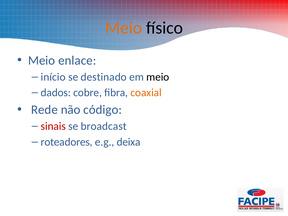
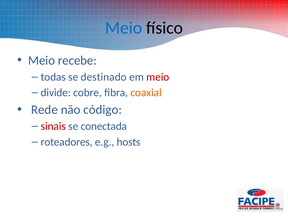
Meio colour: orange -> blue (124, 28)
enlace: enlace -> recebe (77, 60)
início: início -> todas (53, 77)
meio colour: black -> red (158, 77)
dados: dados -> divide (56, 93)
broadcast: broadcast -> conectada (104, 126)
deixa: deixa -> hosts (129, 142)
